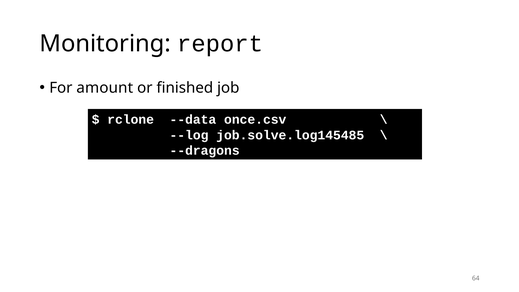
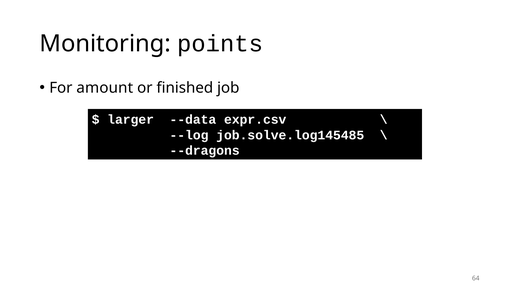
report: report -> points (220, 44)
rclone: rclone -> larger (131, 120)
once.csv: once.csv -> expr.csv (255, 120)
